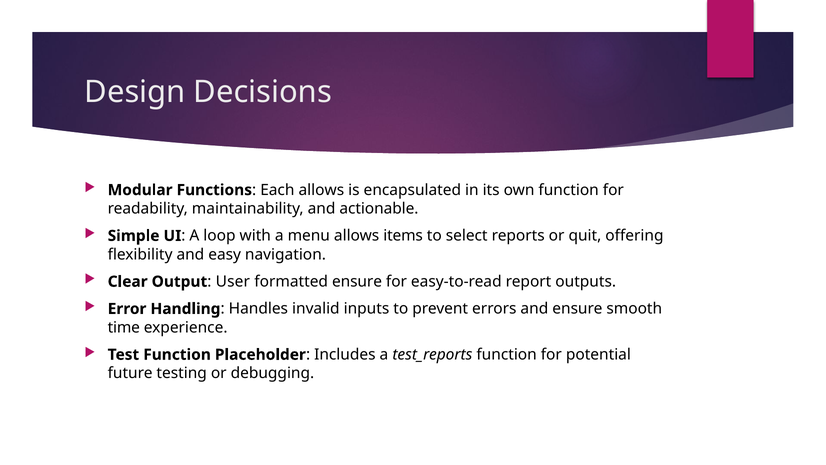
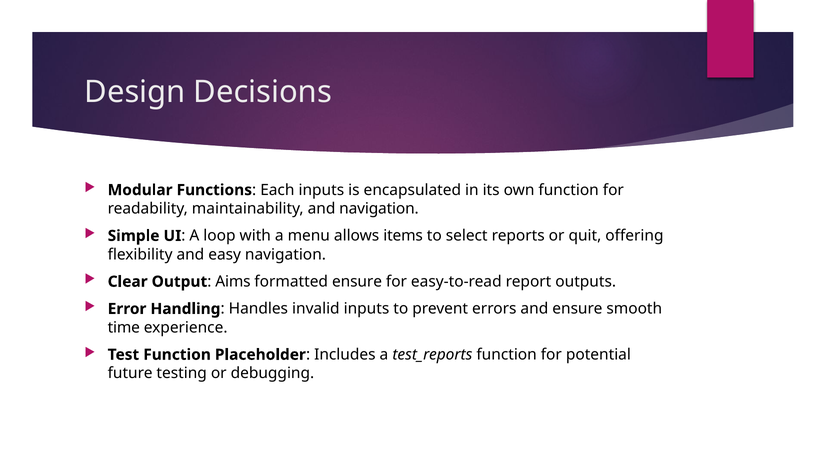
Each allows: allows -> inputs (321, 190)
and actionable: actionable -> navigation (379, 208)
User: User -> Aims (233, 281)
